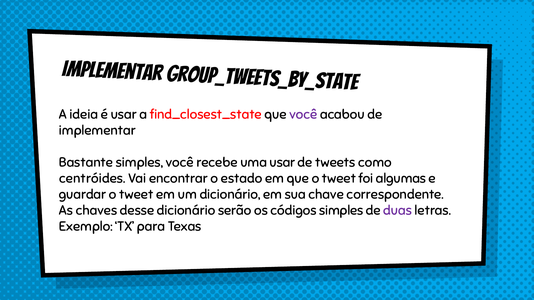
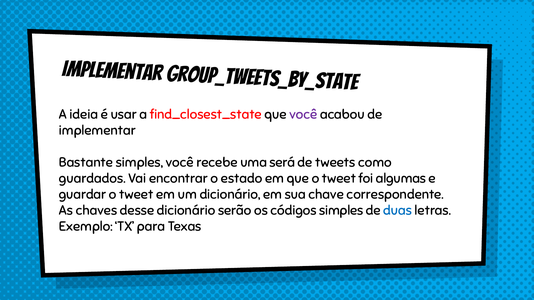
uma usar: usar -> será (282, 162)
centróides: centróides -> guardados (92, 179)
duas colour: purple -> blue (398, 211)
